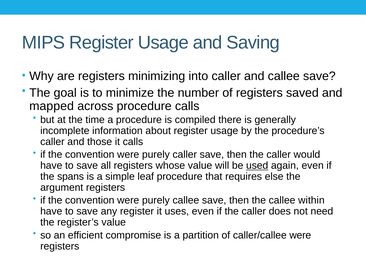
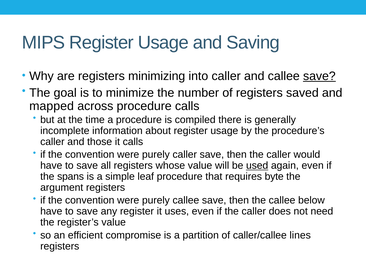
save underline: none -> present (319, 76)
else: else -> byte (274, 176)
within: within -> below (311, 200)
caller/callee were: were -> lines (300, 235)
